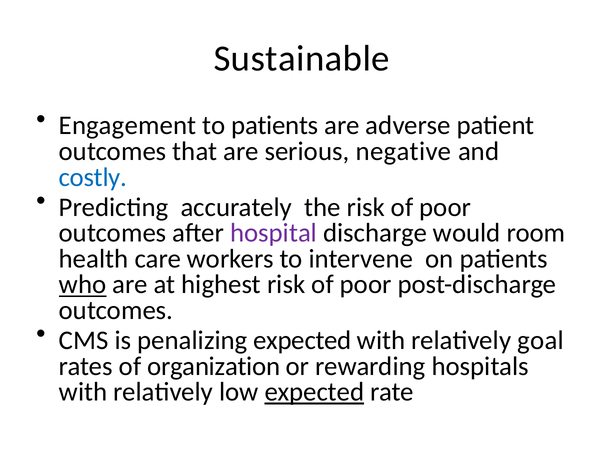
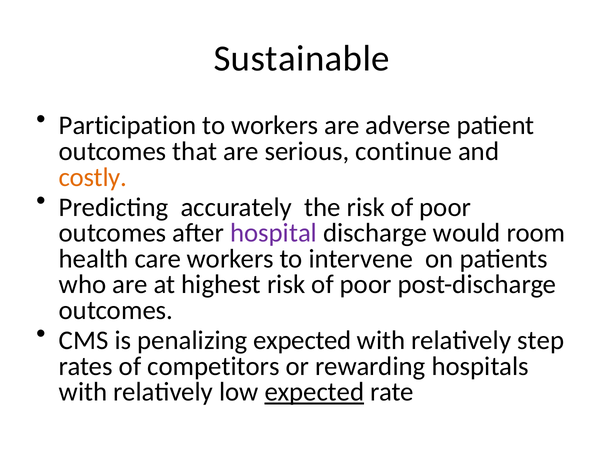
Engagement: Engagement -> Participation (128, 126)
to patients: patients -> workers (275, 126)
negative: negative -> continue (404, 151)
costly colour: blue -> orange (93, 177)
who underline: present -> none (83, 285)
goal: goal -> step (541, 340)
organization: organization -> competitors (214, 366)
